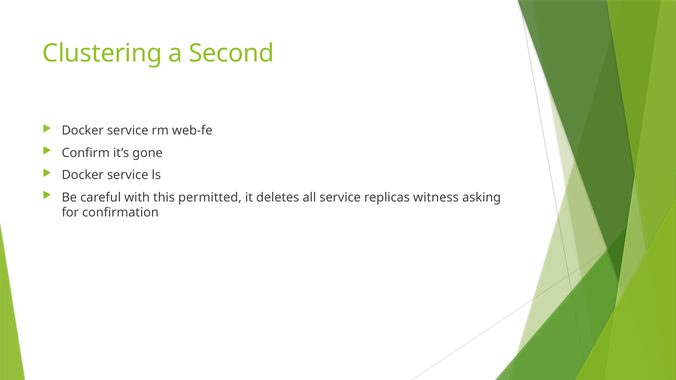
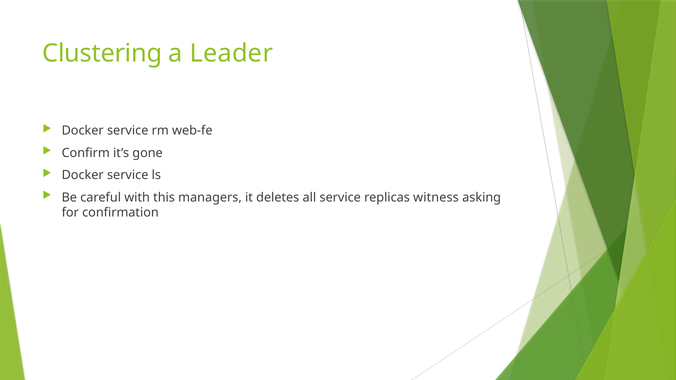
Second: Second -> Leader (231, 53)
permitted: permitted -> managers (210, 198)
